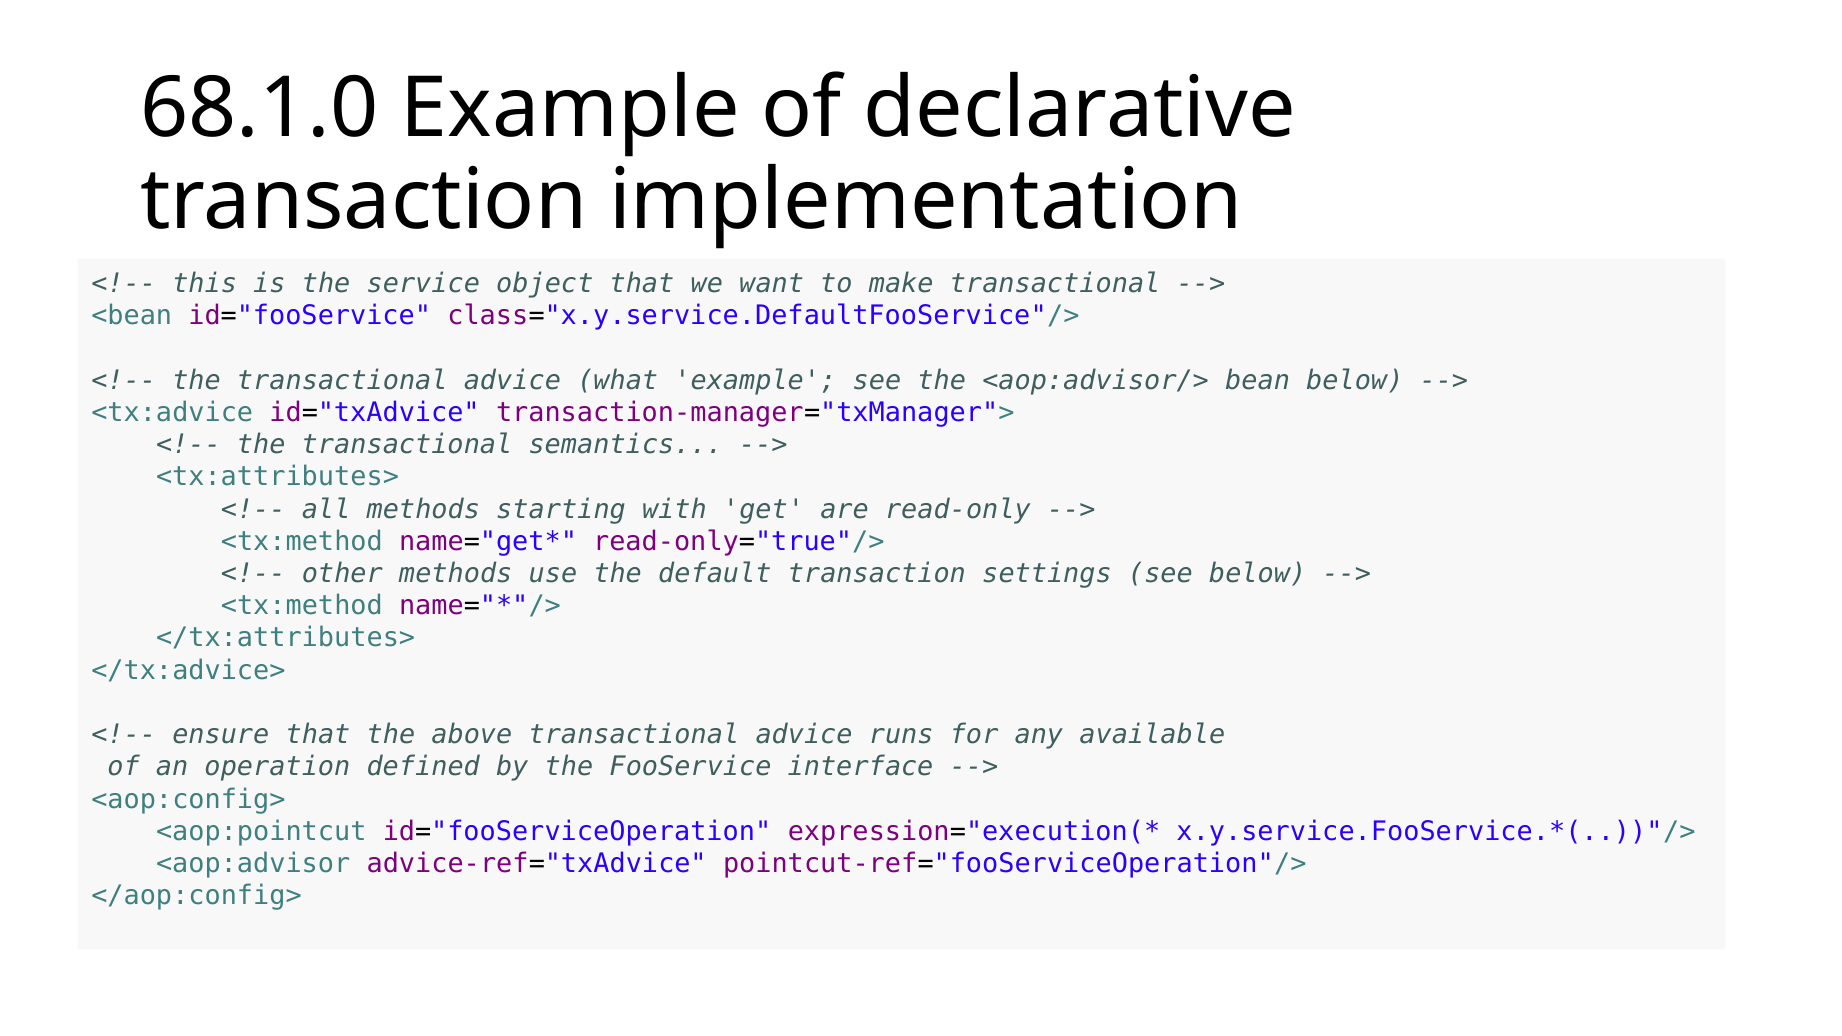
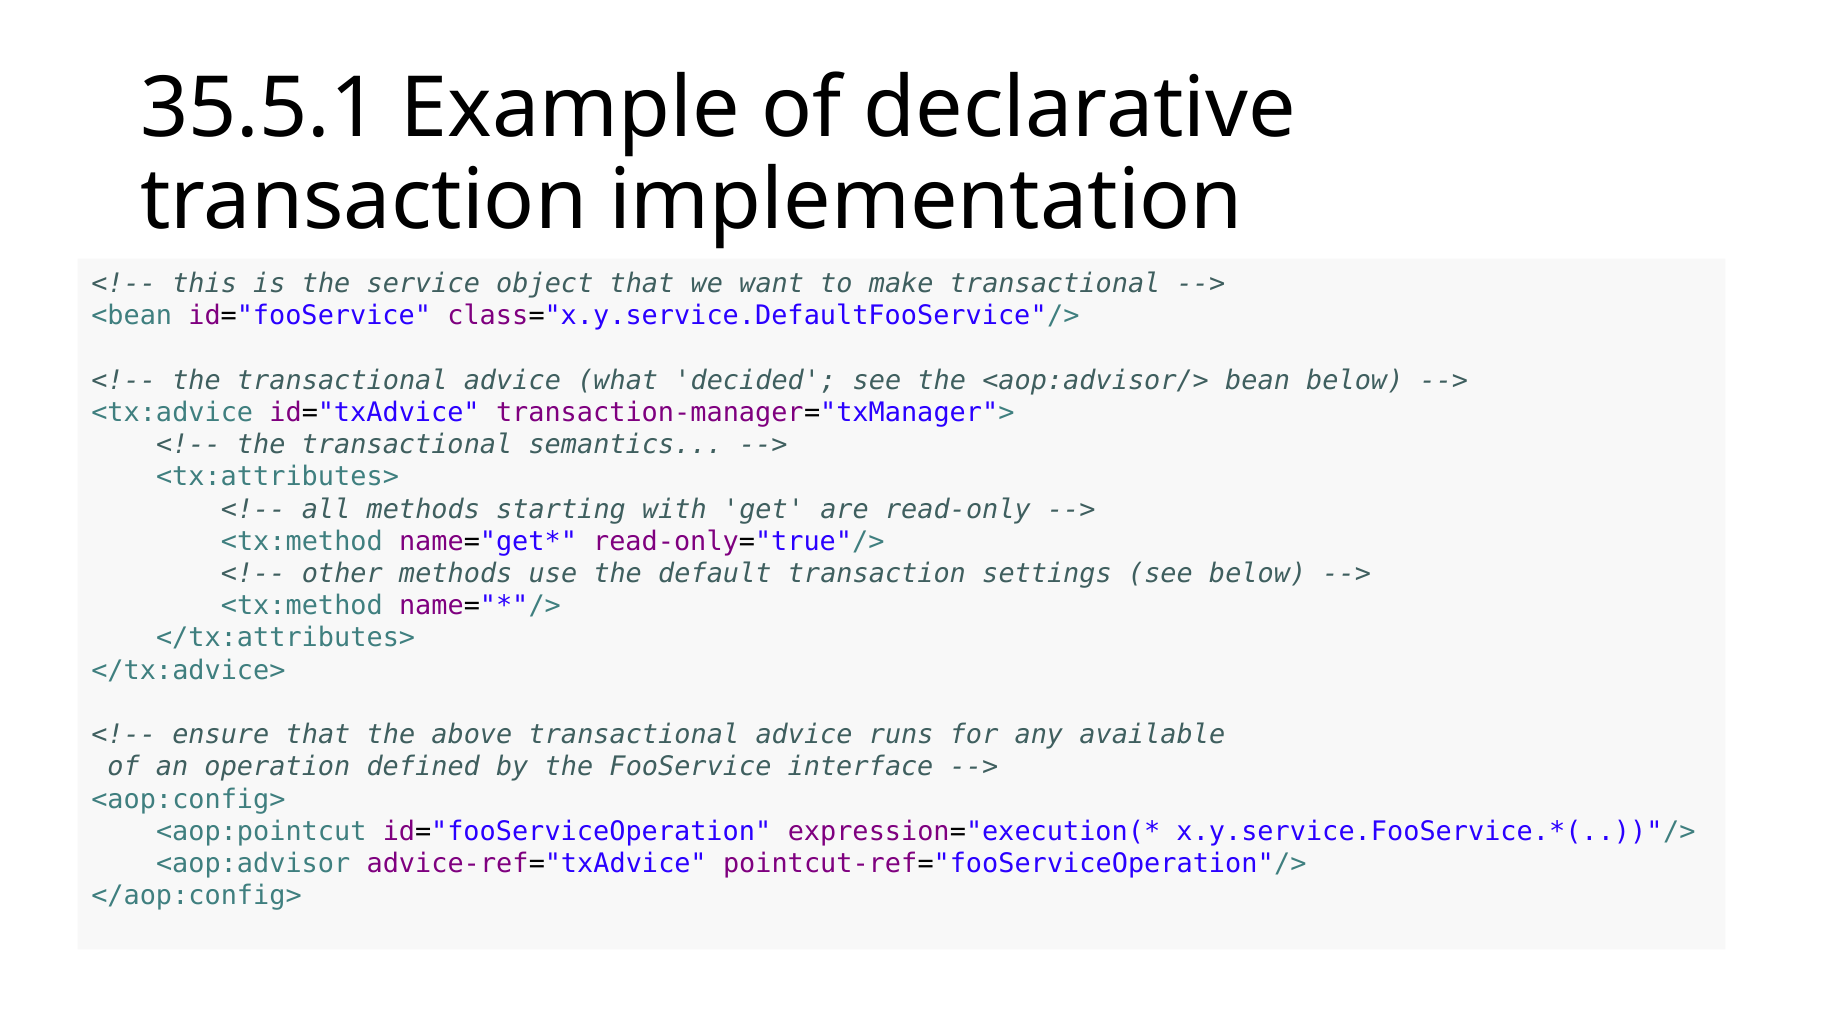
68.1.0: 68.1.0 -> 35.5.1 (260, 109)
what example: example -> decided (755, 380)
